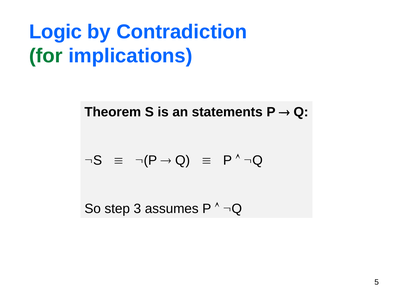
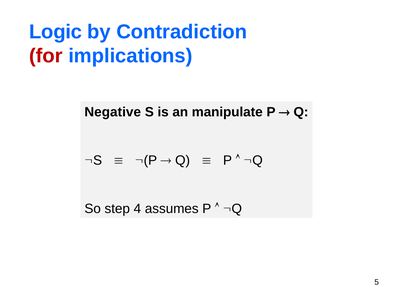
for colour: green -> red (46, 56)
Theorem: Theorem -> Negative (113, 112)
statements: statements -> manipulate (227, 112)
3: 3 -> 4 (137, 209)
